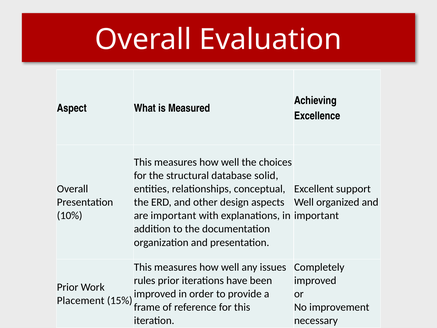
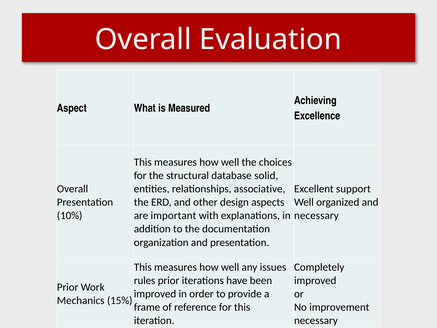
conceptual: conceptual -> associative (260, 189)
important: important -> necessary (316, 216)
Placement: Placement -> Mechanics (81, 300)
